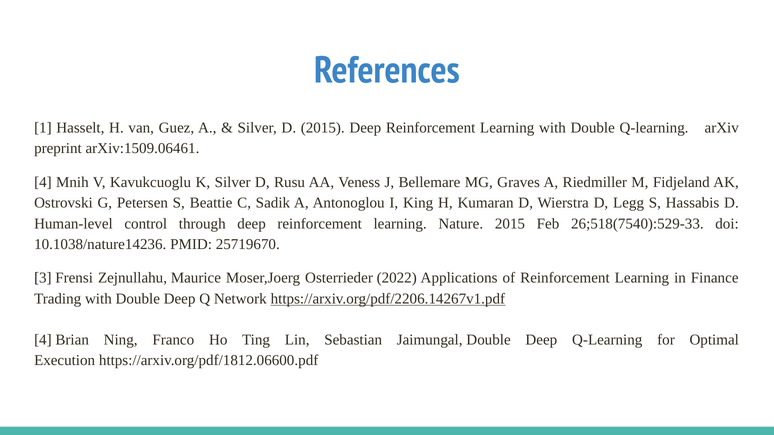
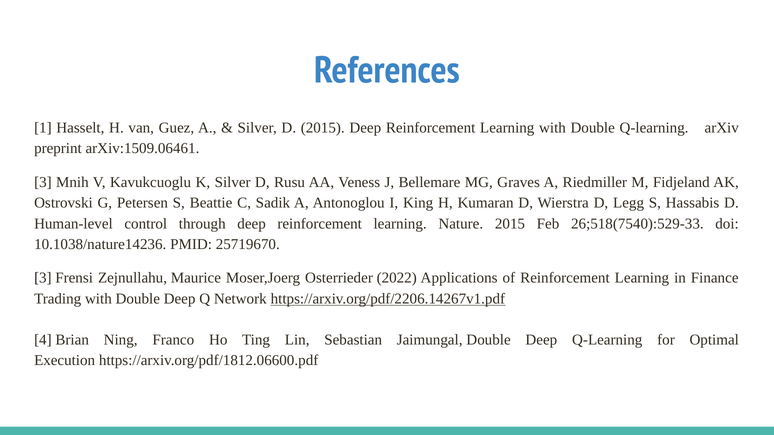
4: 4 -> 3 (43, 182)
